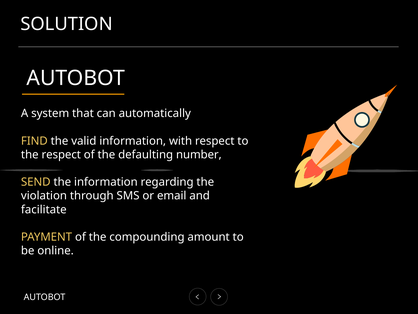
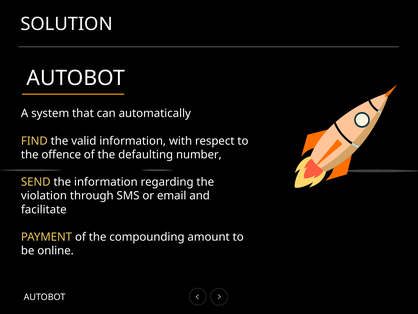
the respect: respect -> offence (61, 154)
